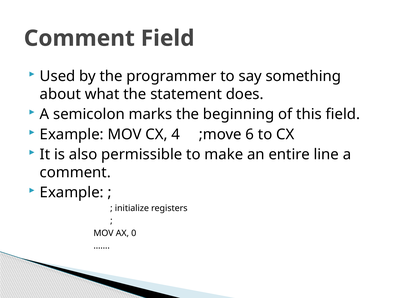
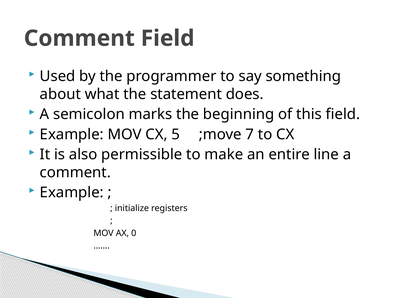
4: 4 -> 5 (176, 135)
6: 6 -> 7 (250, 135)
